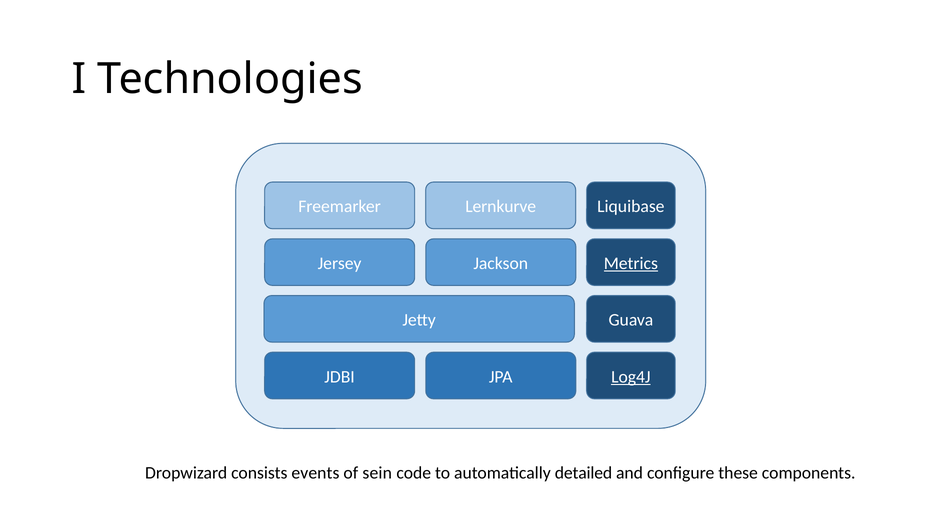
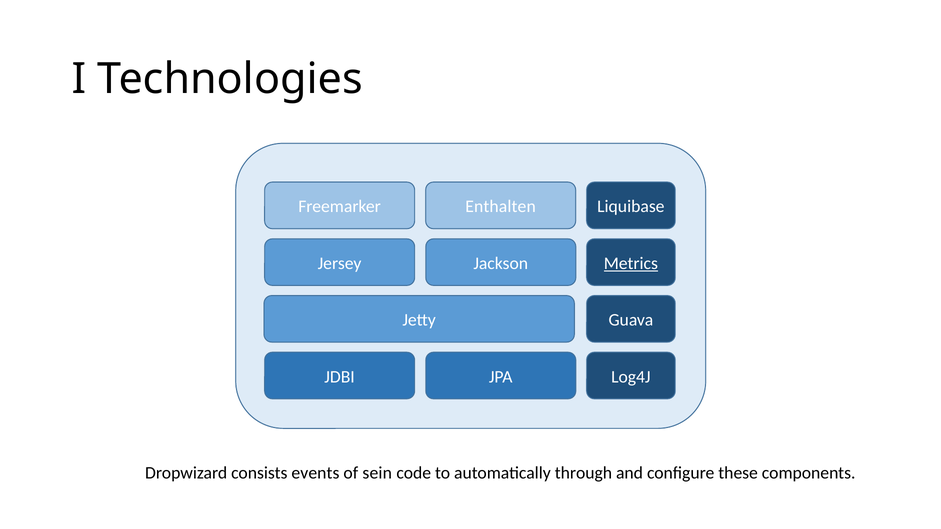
Lernkurve: Lernkurve -> Enthalten (501, 207)
Log4J underline: present -> none (631, 377)
detailed: detailed -> through (583, 473)
